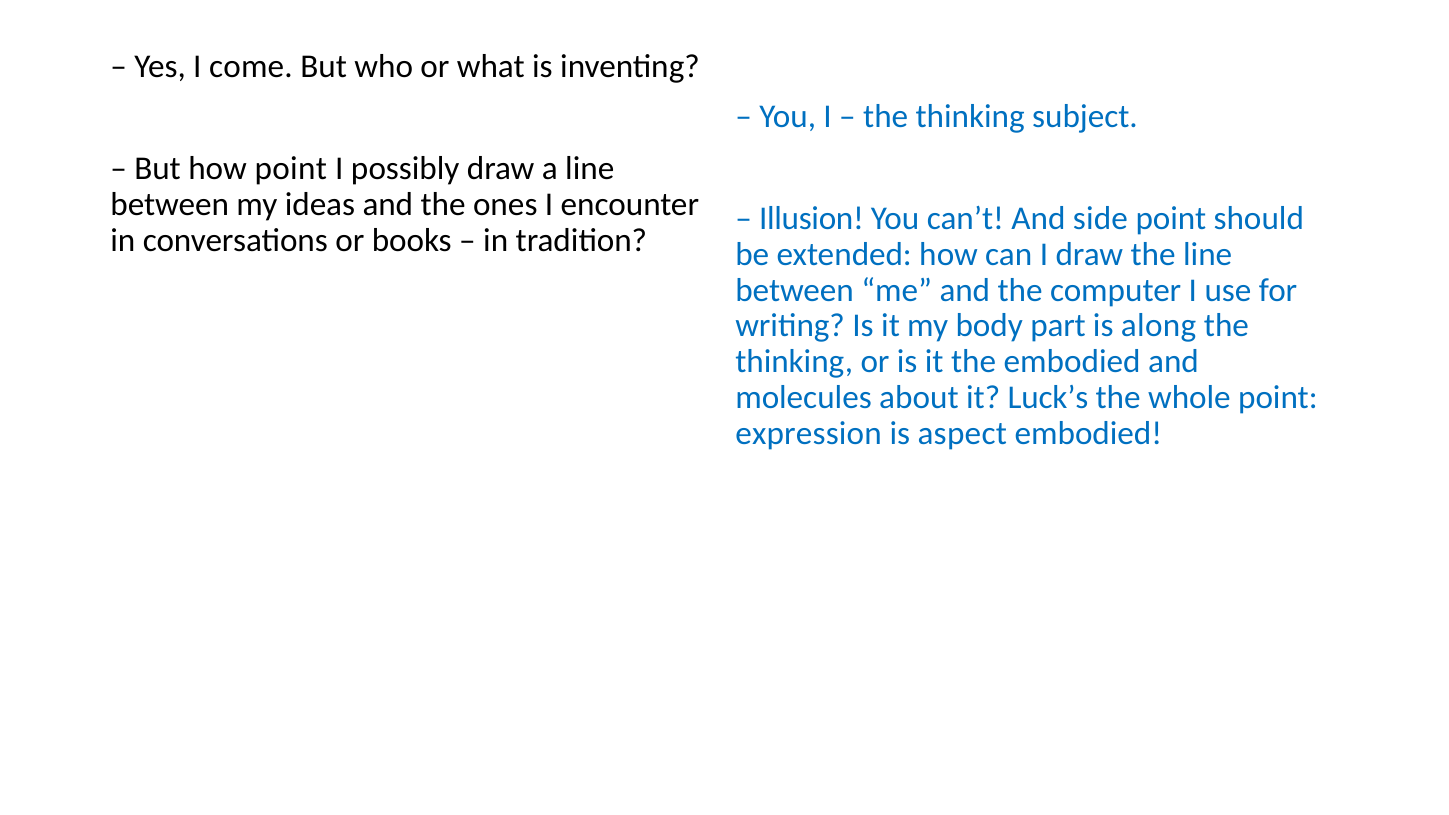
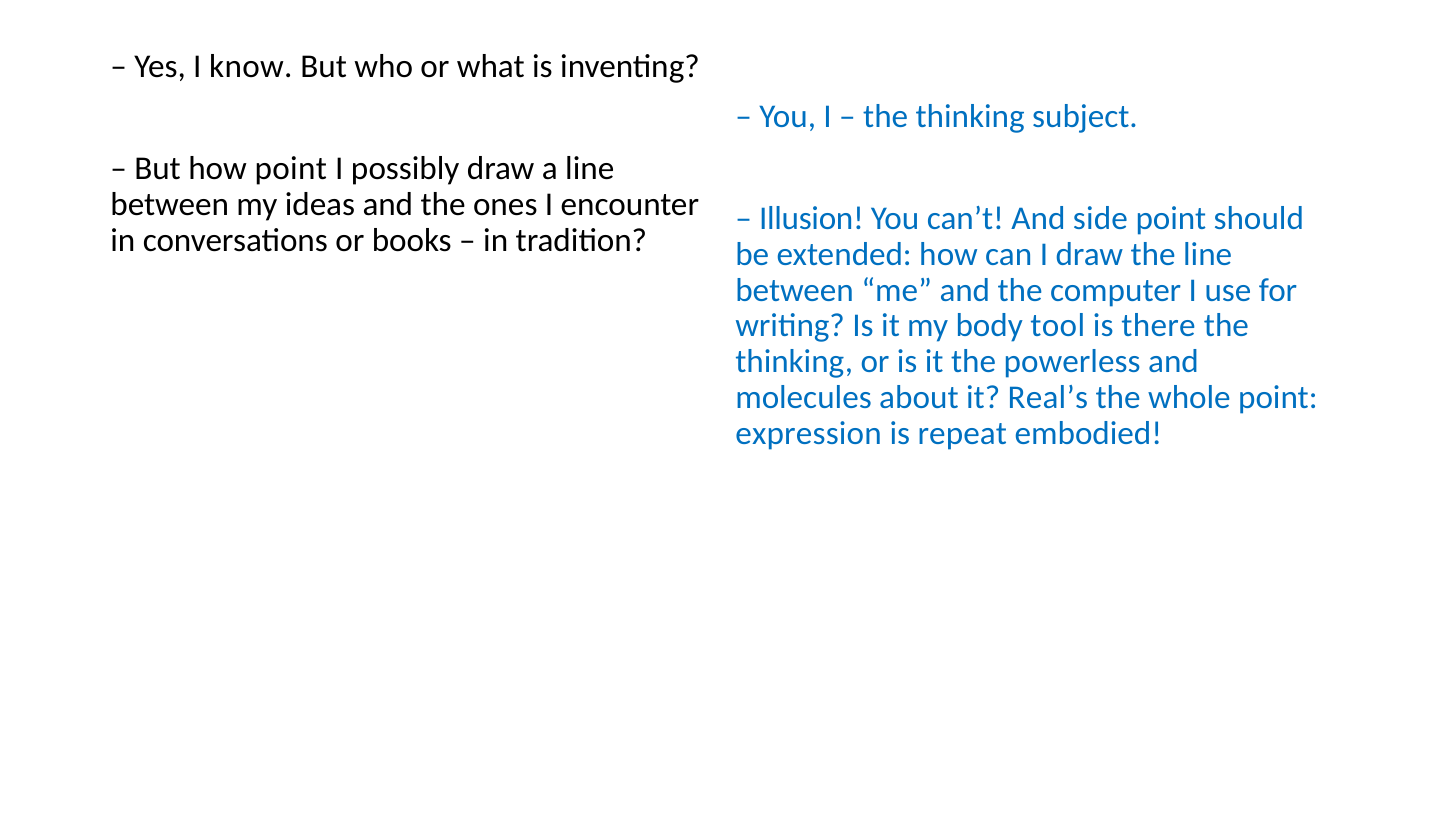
come: come -> know (251, 67)
part: part -> tool (1058, 326)
along: along -> there (1159, 326)
the embodied: embodied -> powerless (1072, 362)
Luck’s: Luck’s -> Real’s (1048, 398)
aspect: aspect -> repeat (962, 433)
